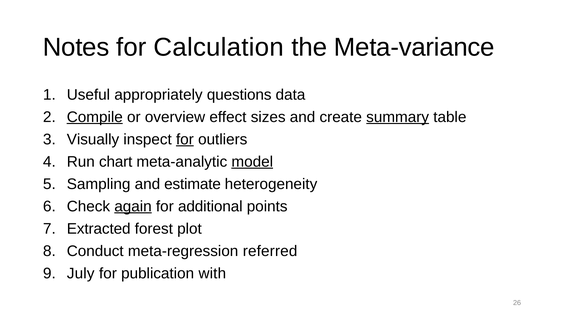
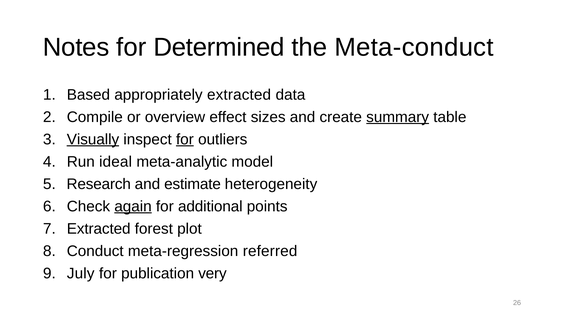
Calculation: Calculation -> Determined (219, 47)
Meta-variance: Meta-variance -> Meta-conduct (414, 47)
Useful: Useful -> Based (88, 95)
appropriately questions: questions -> extracted (239, 95)
Compile underline: present -> none (95, 117)
Visually underline: none -> present (93, 139)
chart: chart -> ideal (116, 162)
model underline: present -> none (252, 162)
Sampling: Sampling -> Research (99, 184)
with: with -> very (212, 274)
